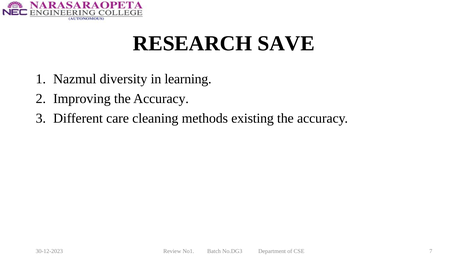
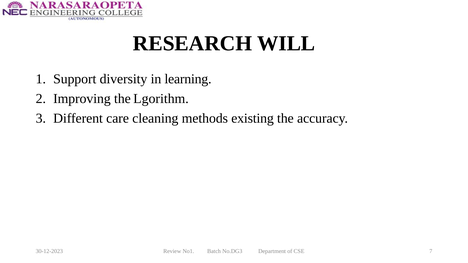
SAVE: SAVE -> WILL (286, 44)
Nazmul: Nazmul -> Support (75, 79)
Improving the Accuracy: Accuracy -> Lgorithm (161, 99)
